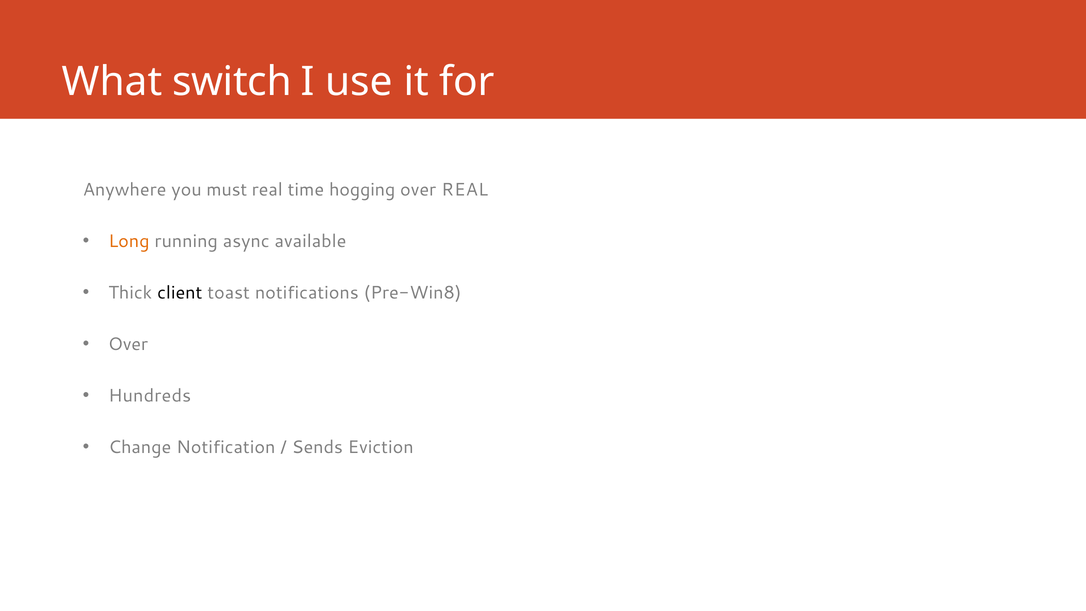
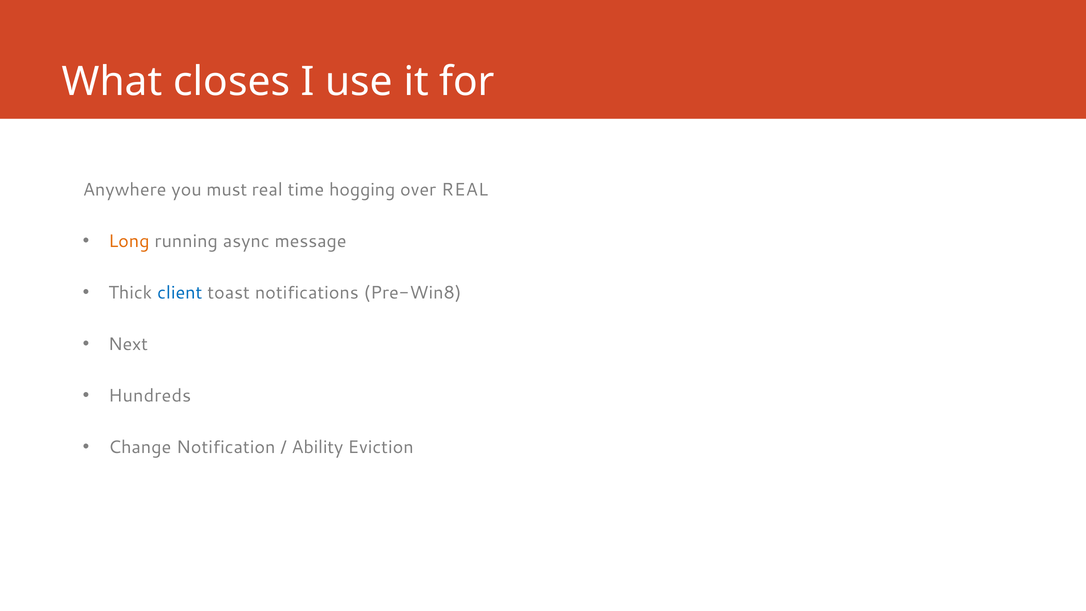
switch: switch -> closes (232, 82)
available: available -> message (311, 241)
client colour: black -> blue (180, 293)
Over: Over -> Next (128, 344)
Sends: Sends -> Ability (317, 447)
